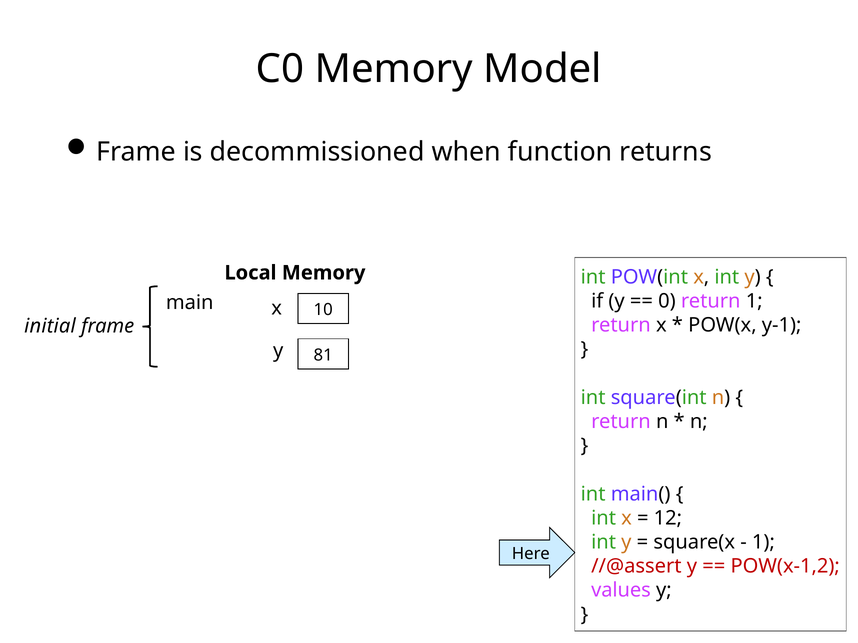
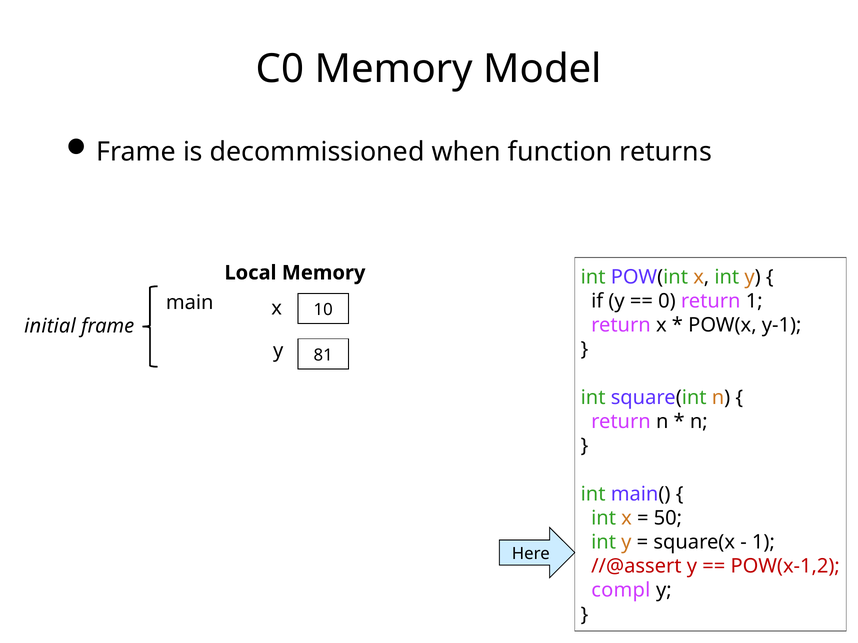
12: 12 -> 50 (668, 518)
values: values -> compl (621, 591)
